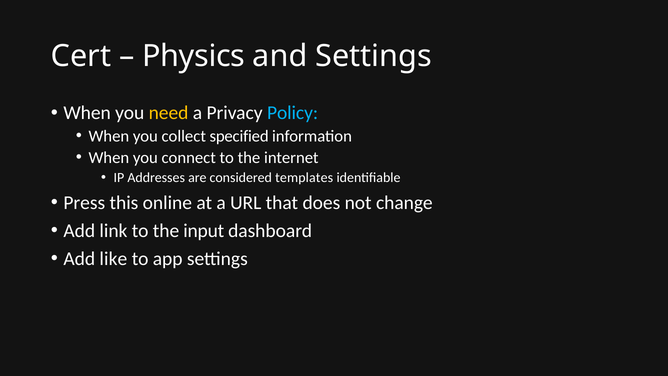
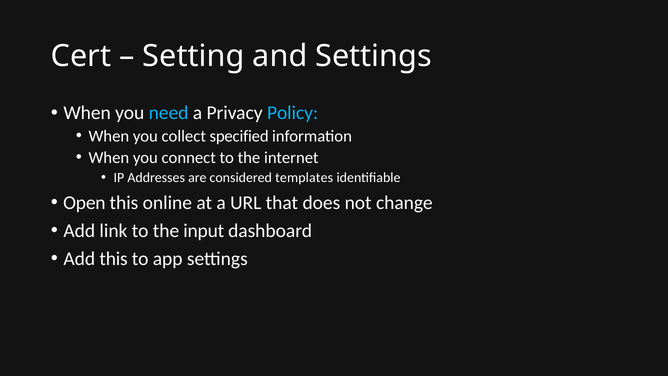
Physics: Physics -> Setting (193, 56)
need colour: yellow -> light blue (169, 113)
Press: Press -> Open (84, 202)
Add like: like -> this (114, 258)
